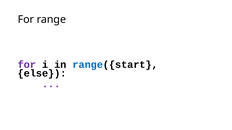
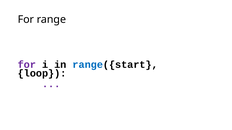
else: else -> loop (42, 74)
